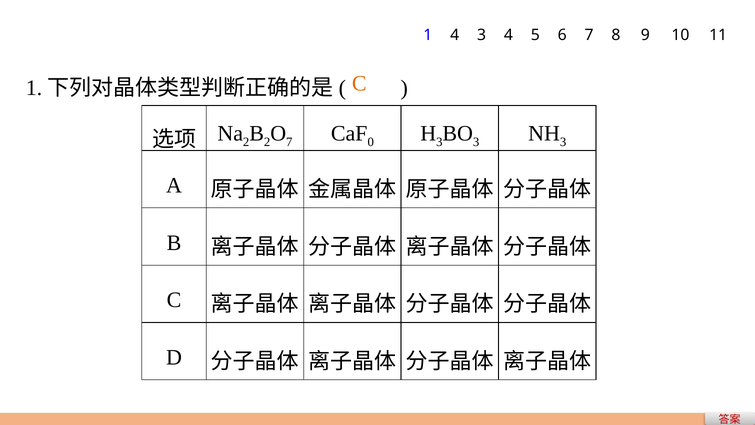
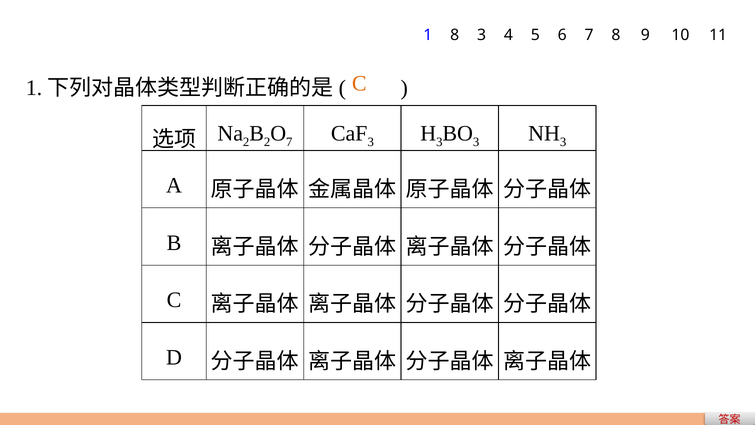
1 4: 4 -> 8 (455, 35)
0: 0 -> 3 (371, 142)
